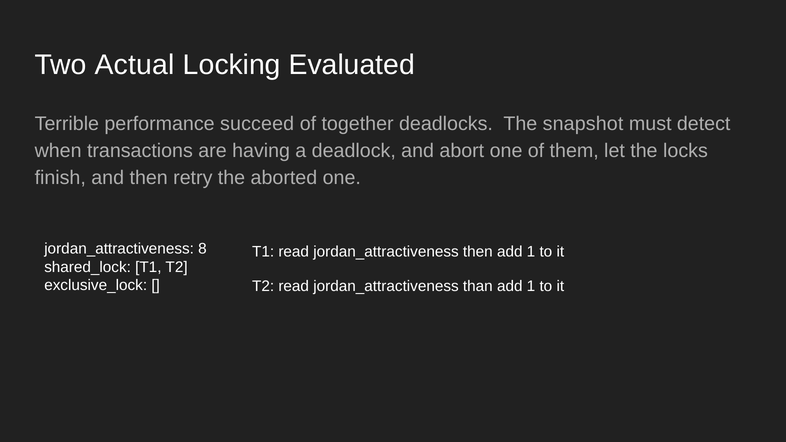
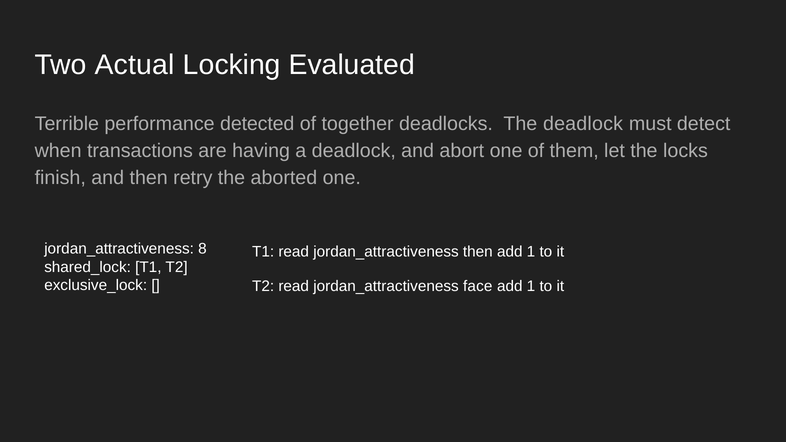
succeed: succeed -> detected (257, 124)
The snapshot: snapshot -> deadlock (583, 124)
than: than -> face (478, 286)
